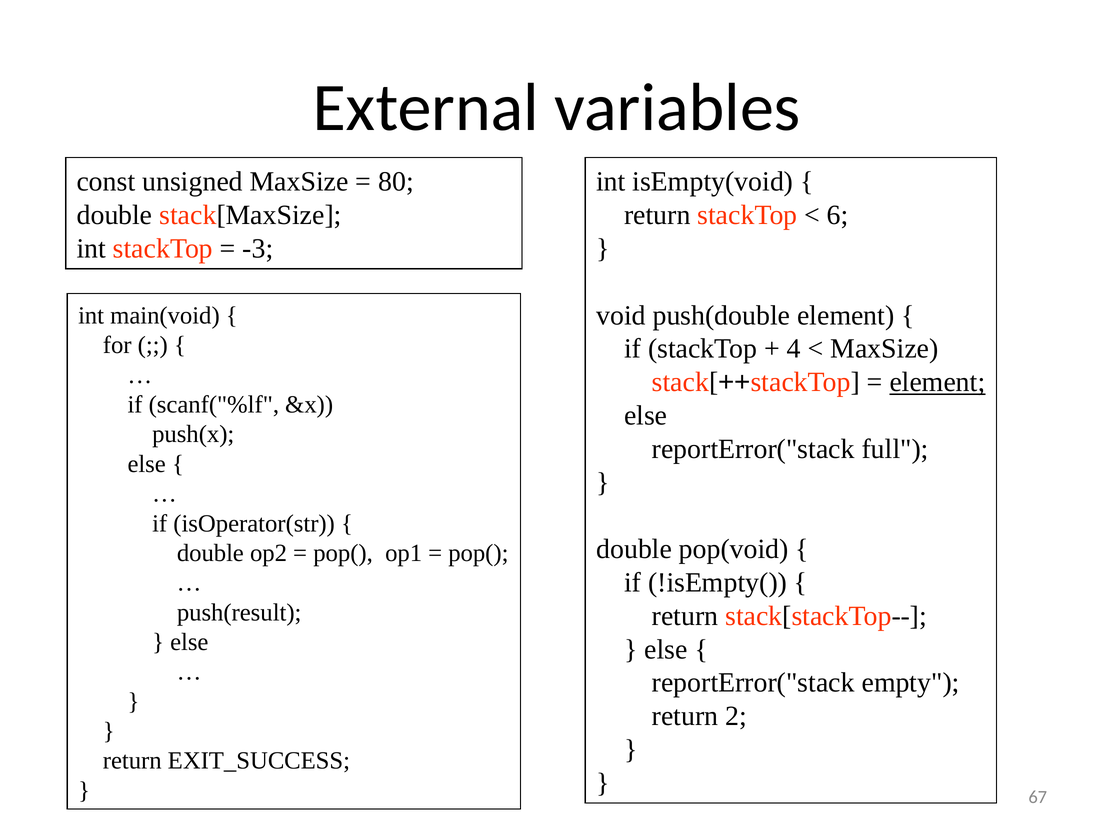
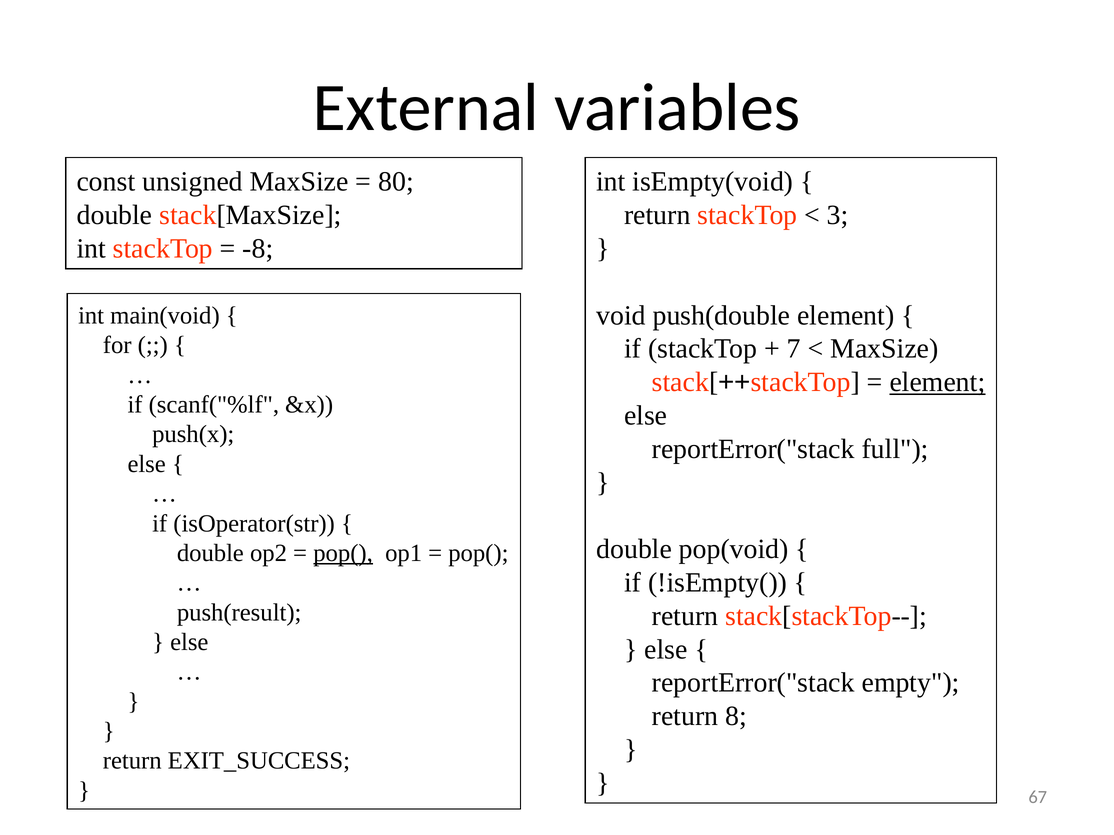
6: 6 -> 3 (838, 215)
-3: -3 -> -8 (258, 249)
4: 4 -> 7 (794, 349)
pop( underline: none -> present (343, 553)
2: 2 -> 8 (736, 717)
